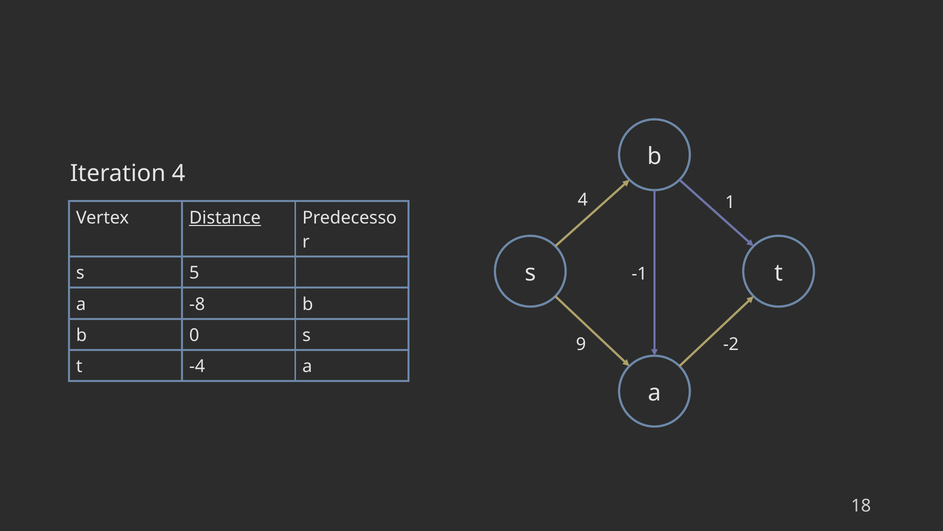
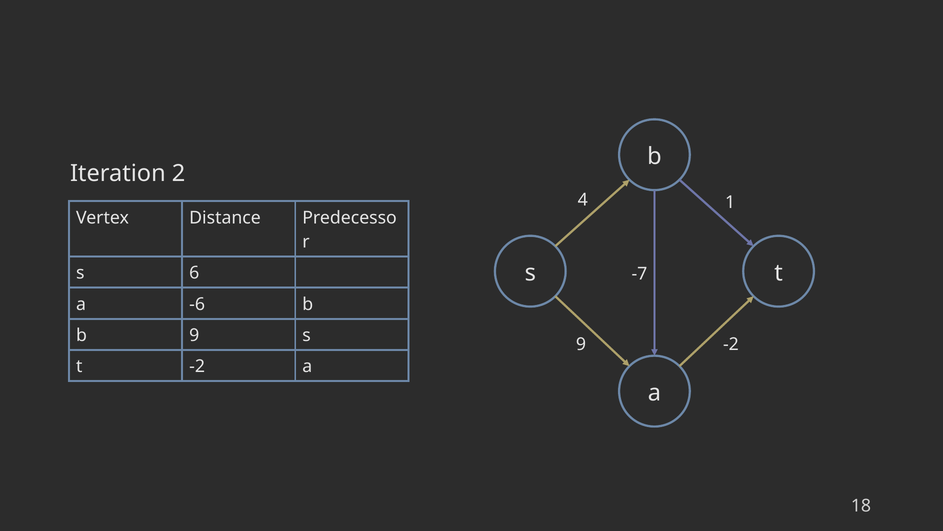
Iteration 4: 4 -> 2 (179, 173)
Distance underline: present -> none (225, 218)
5: 5 -> 6 (194, 273)
-1: -1 -> -7 (639, 274)
-8: -8 -> -6 (197, 304)
b 0: 0 -> 9 (194, 335)
t -4: -4 -> -2 (197, 366)
